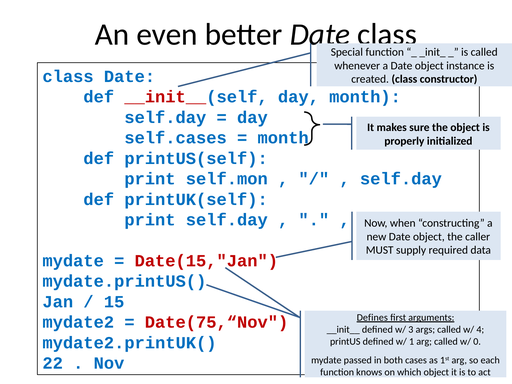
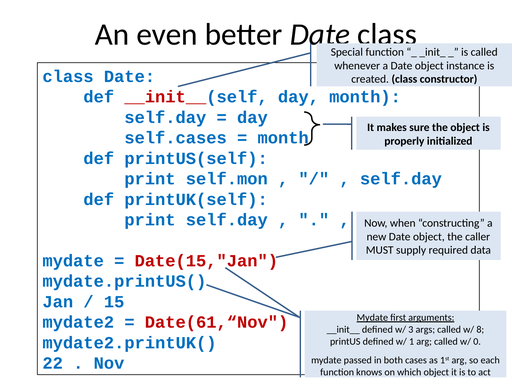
Defines: Defines -> Mydate (372, 317)
Date(75,“Nov: Date(75,“Nov -> Date(61,“Nov (217, 322)
4: 4 -> 8 (480, 329)
